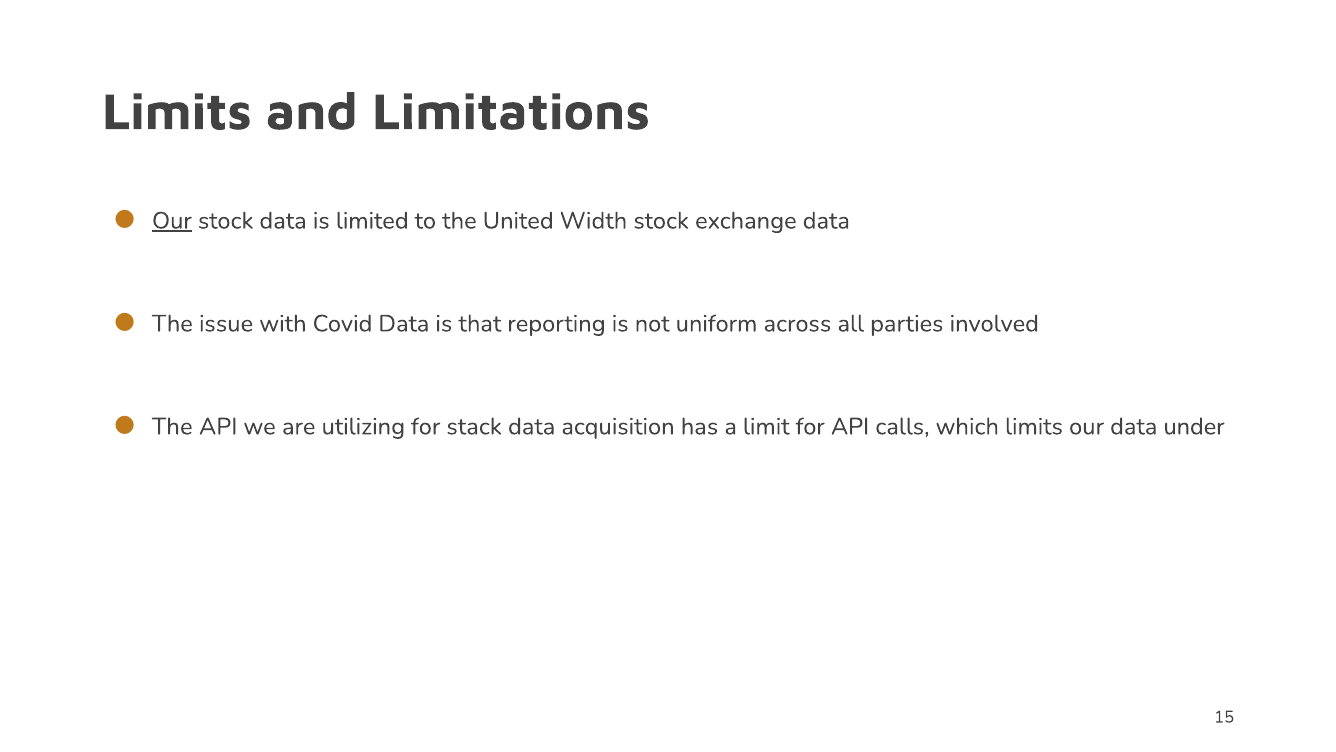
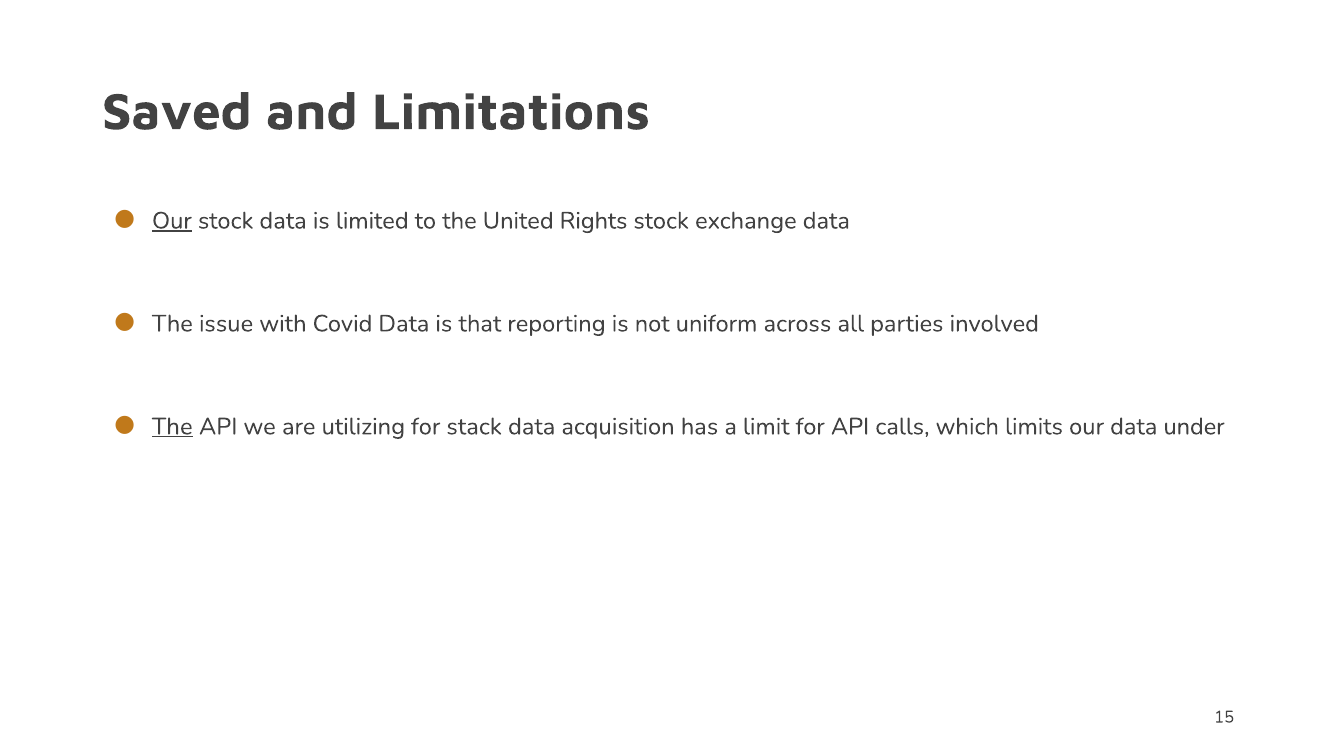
Limits: Limits -> Saved (177, 112)
Width: Width -> Rights (594, 221)
The underline: none -> present (172, 426)
